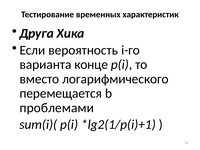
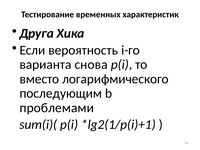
конце: конце -> снова (91, 65)
перемещается: перемещается -> последующим (61, 93)
